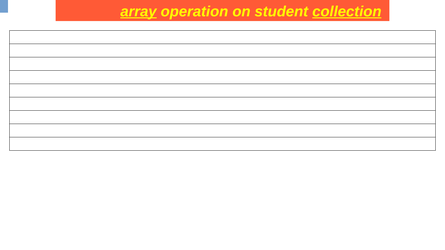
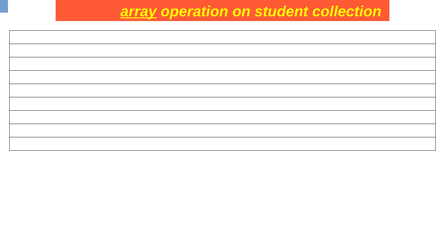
collection underline: present -> none (347, 12)
